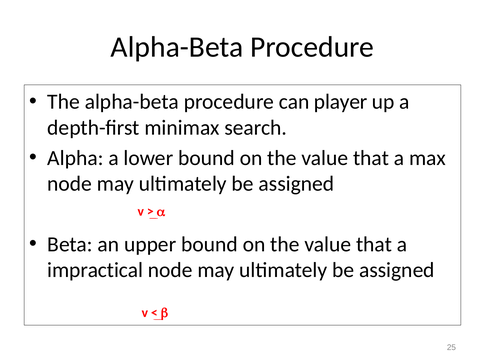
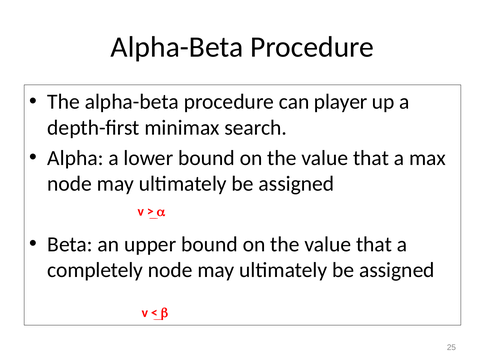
impractical: impractical -> completely (95, 270)
